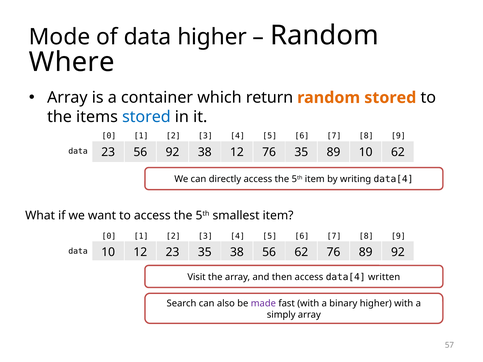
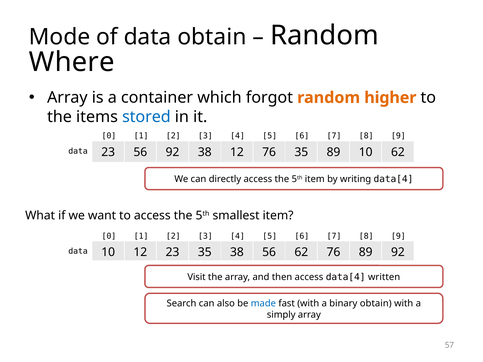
data higher: higher -> obtain (212, 37)
return: return -> forgot (269, 98)
random stored: stored -> higher (390, 98)
made colour: purple -> blue (263, 304)
binary higher: higher -> obtain (376, 304)
